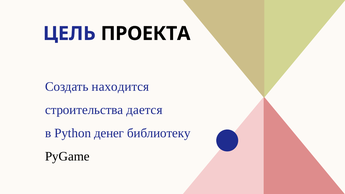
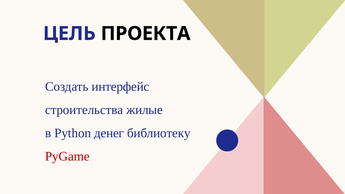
находится: находится -> интерфейс (121, 87)
дается: дается -> жилые (145, 110)
PyGame colour: black -> red (67, 156)
